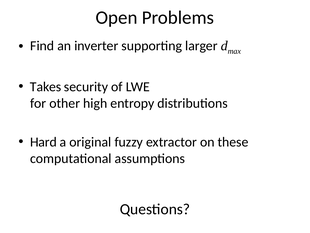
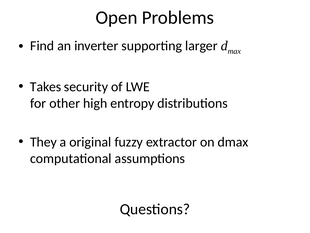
Hard: Hard -> They (43, 142)
these: these -> dmax (233, 142)
